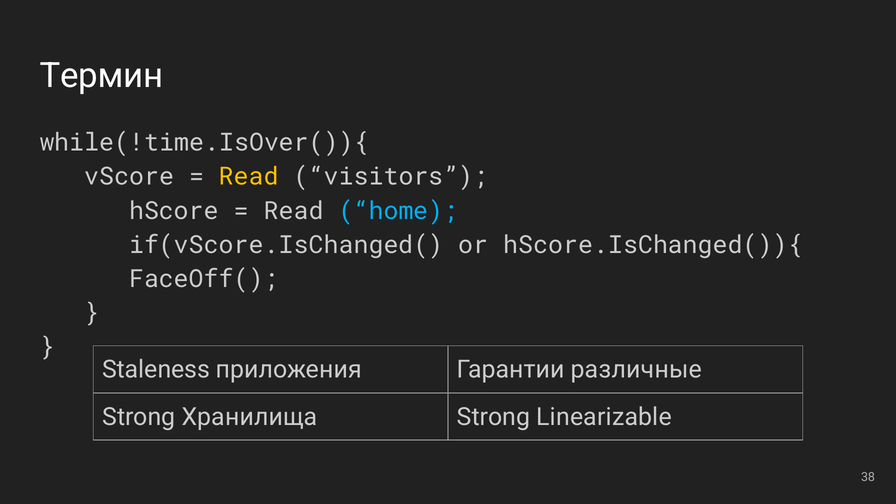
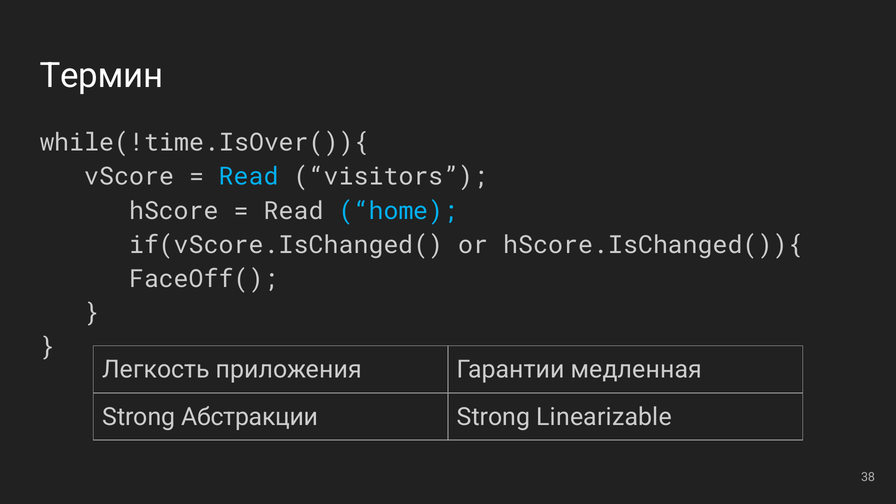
Read colour: yellow -> light blue (249, 177)
Staleness: Staleness -> Легкость (156, 370)
различные: различные -> медленная (636, 370)
Хранилища: Хранилища -> Абстракции (250, 417)
